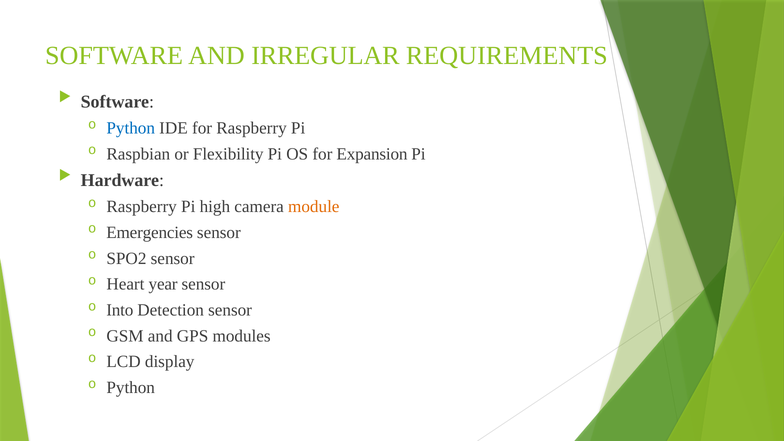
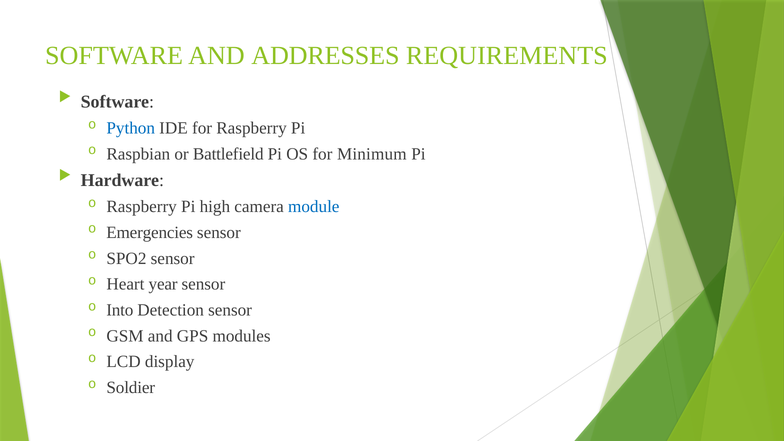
IRREGULAR: IRREGULAR -> ADDRESSES (325, 56)
Flexibility: Flexibility -> Battlefield (228, 154)
Expansion: Expansion -> Minimum (372, 154)
module colour: orange -> blue (314, 207)
Python: Python -> Soldier (131, 388)
